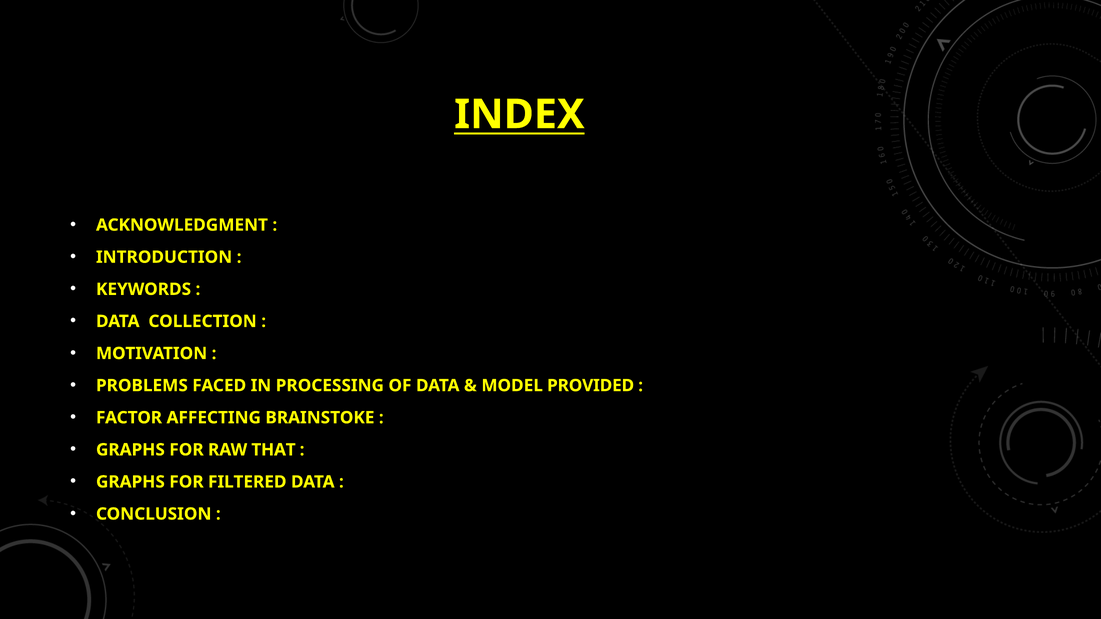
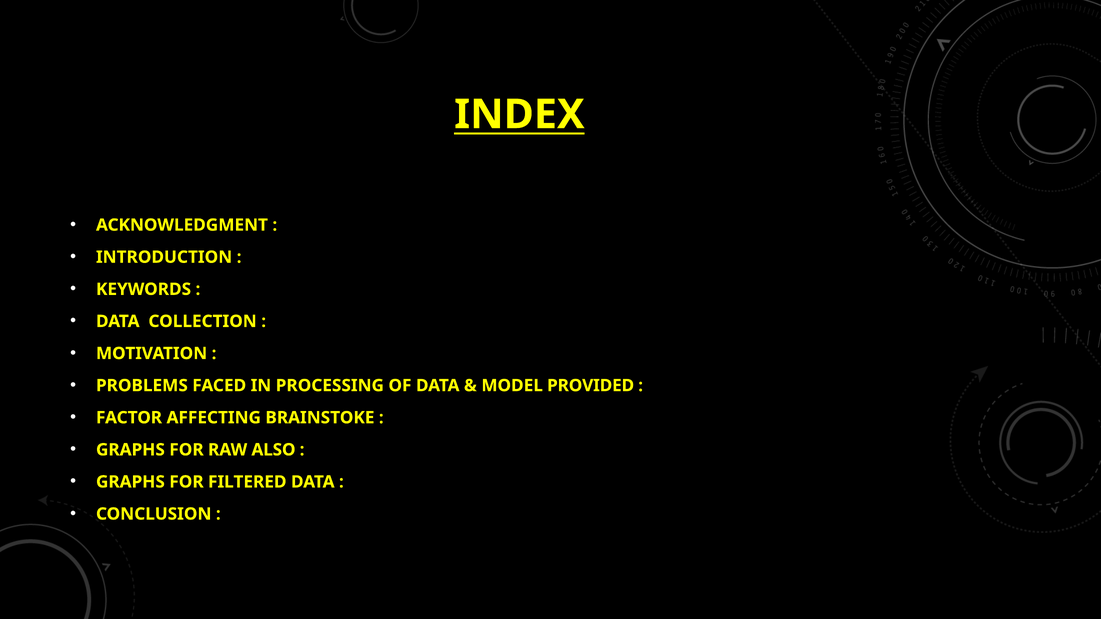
THAT: THAT -> ALSO (274, 450)
